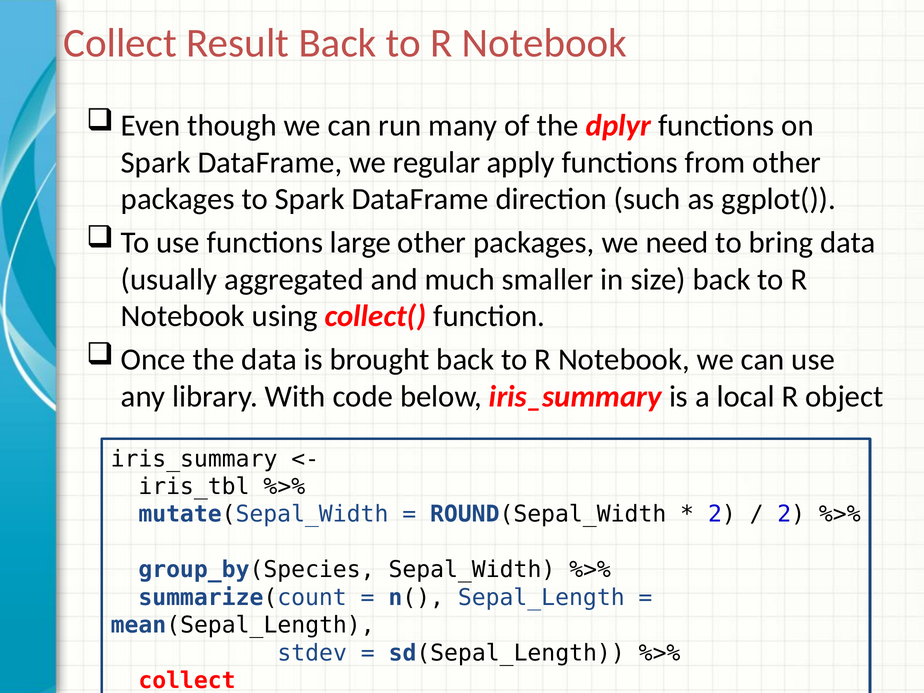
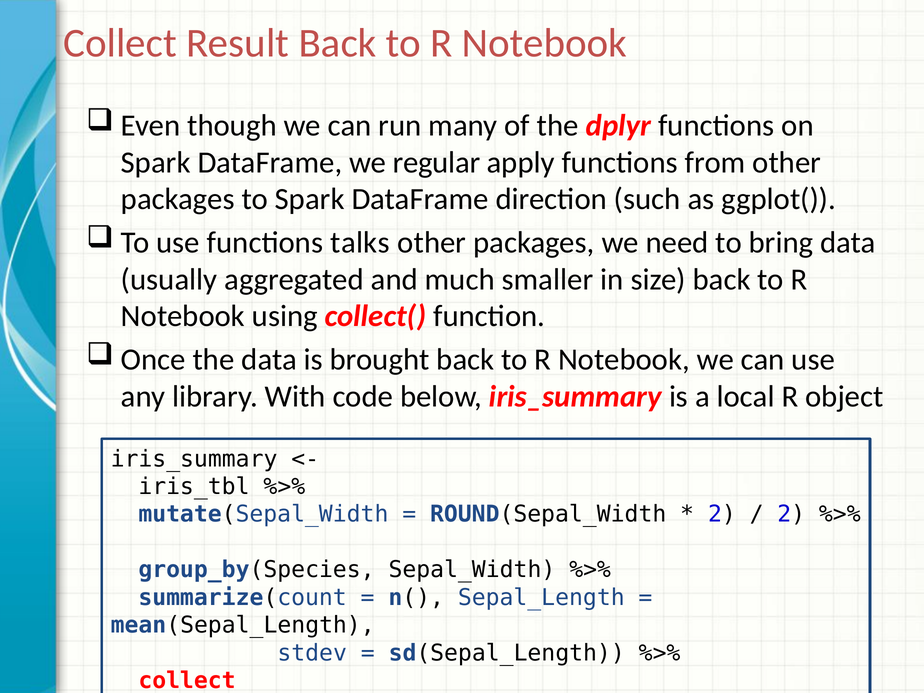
large: large -> talks (360, 242)
